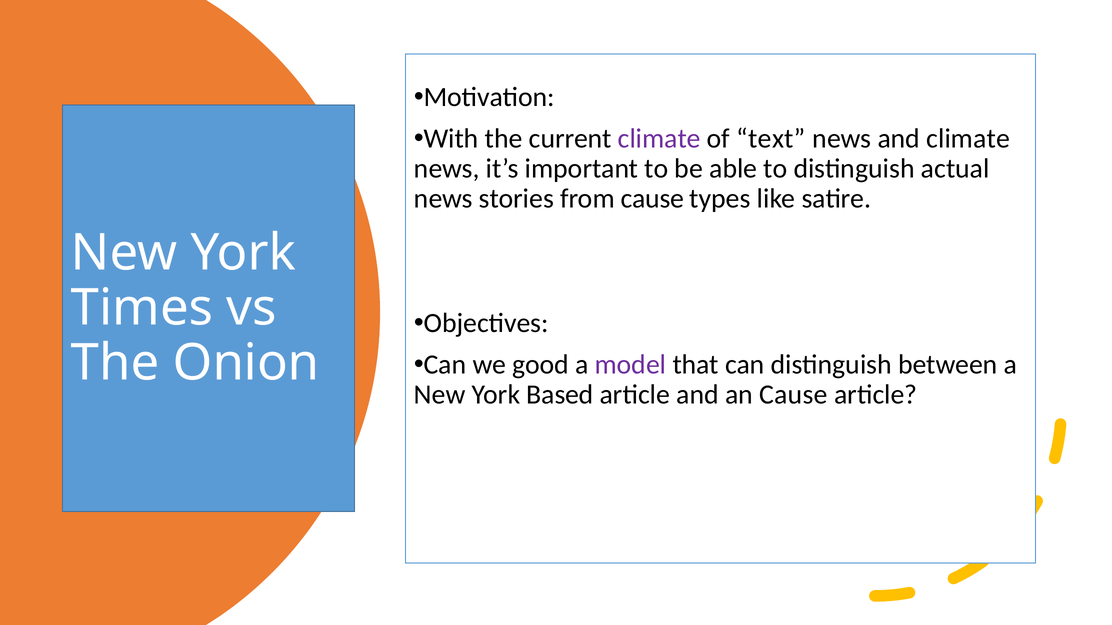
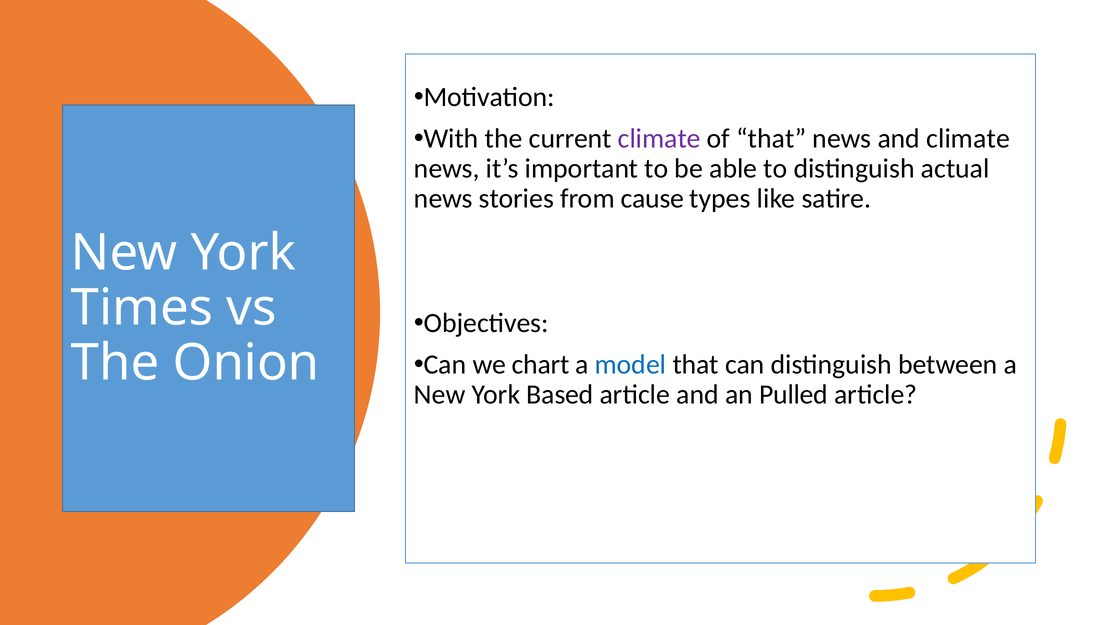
of text: text -> that (771, 139)
good: good -> chart (541, 365)
model colour: purple -> blue (630, 365)
an Cause: Cause -> Pulled (794, 395)
